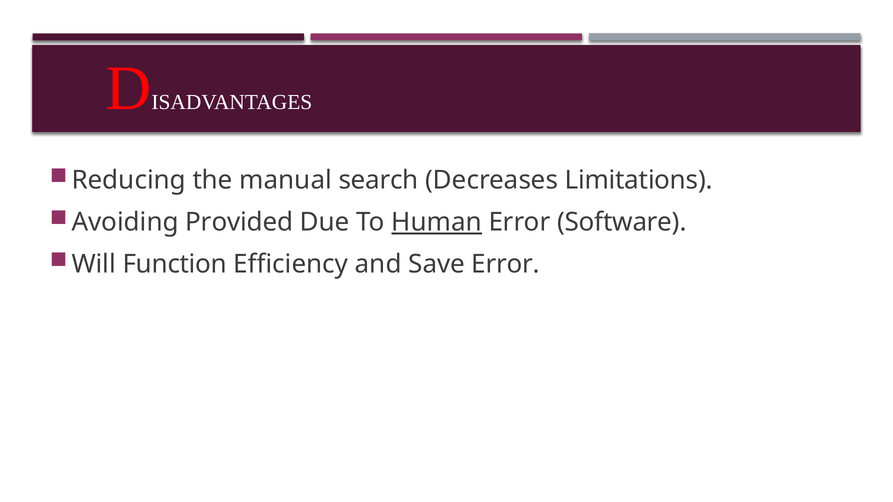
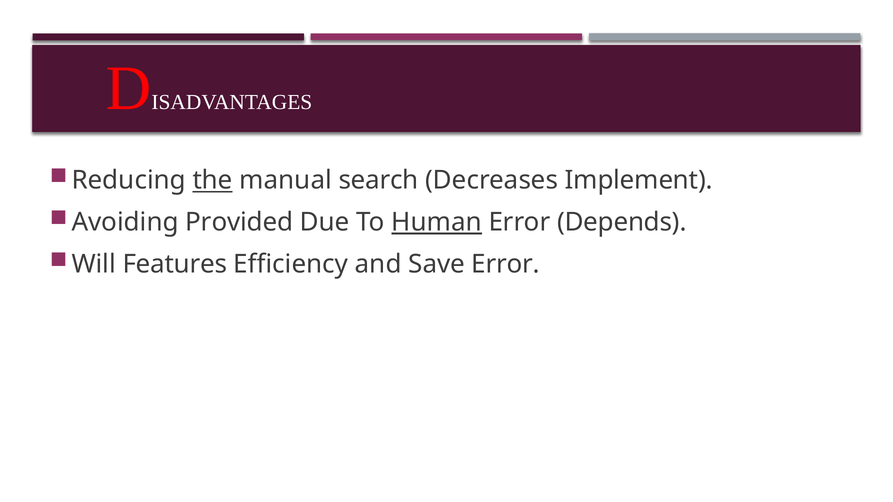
the underline: none -> present (213, 180)
Limitations: Limitations -> Implement (639, 180)
Software: Software -> Depends (622, 222)
Function: Function -> Features (175, 264)
